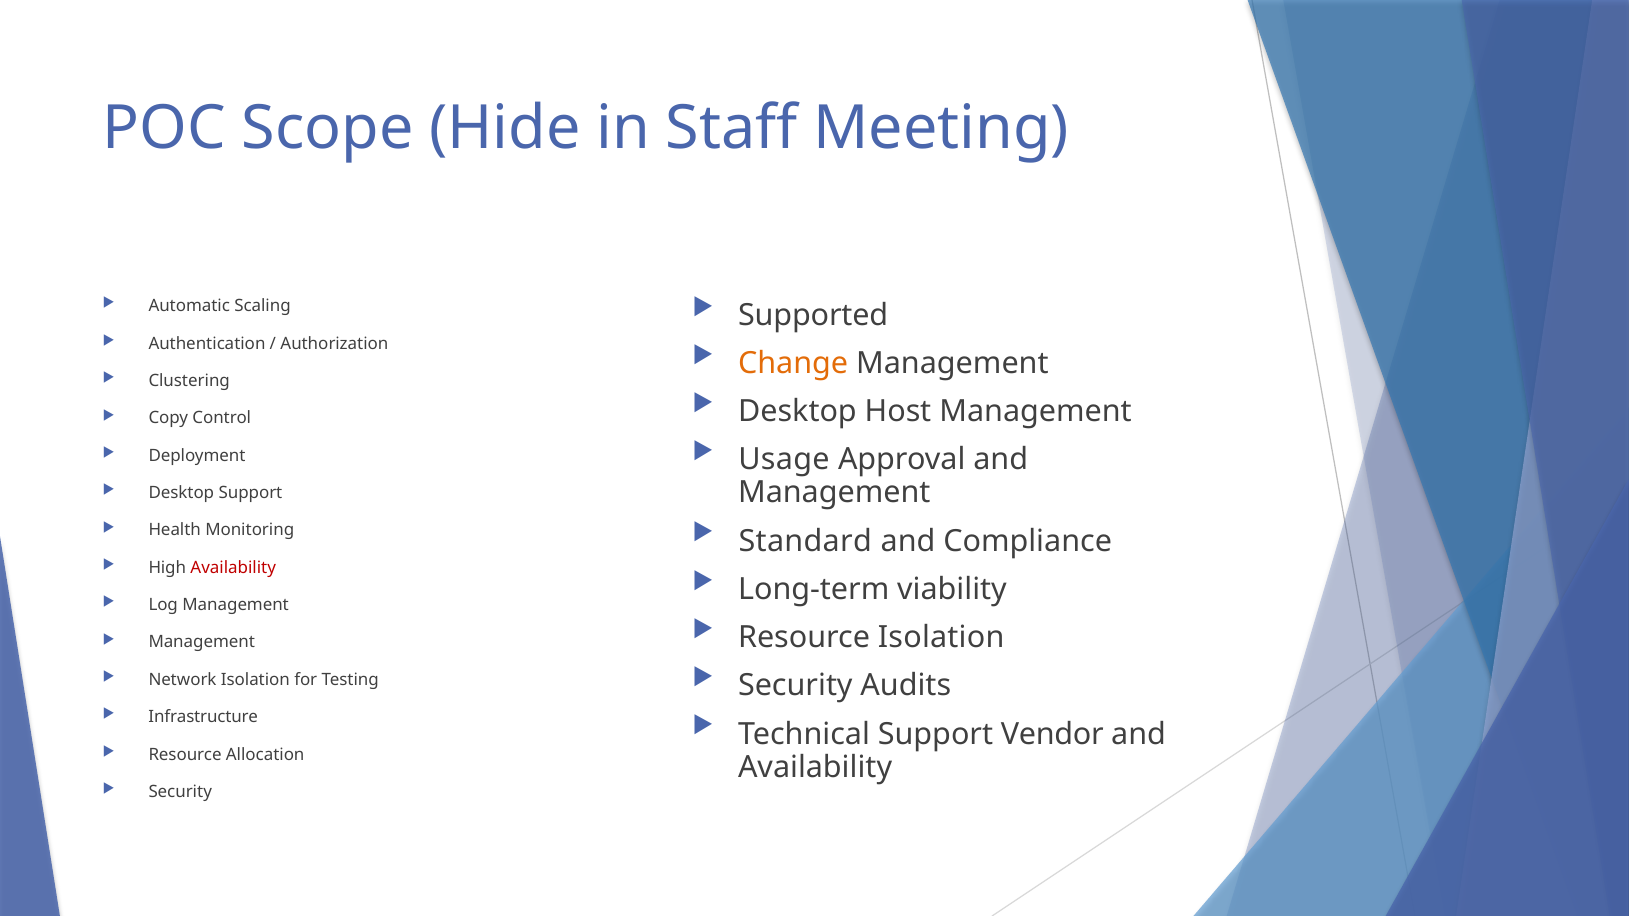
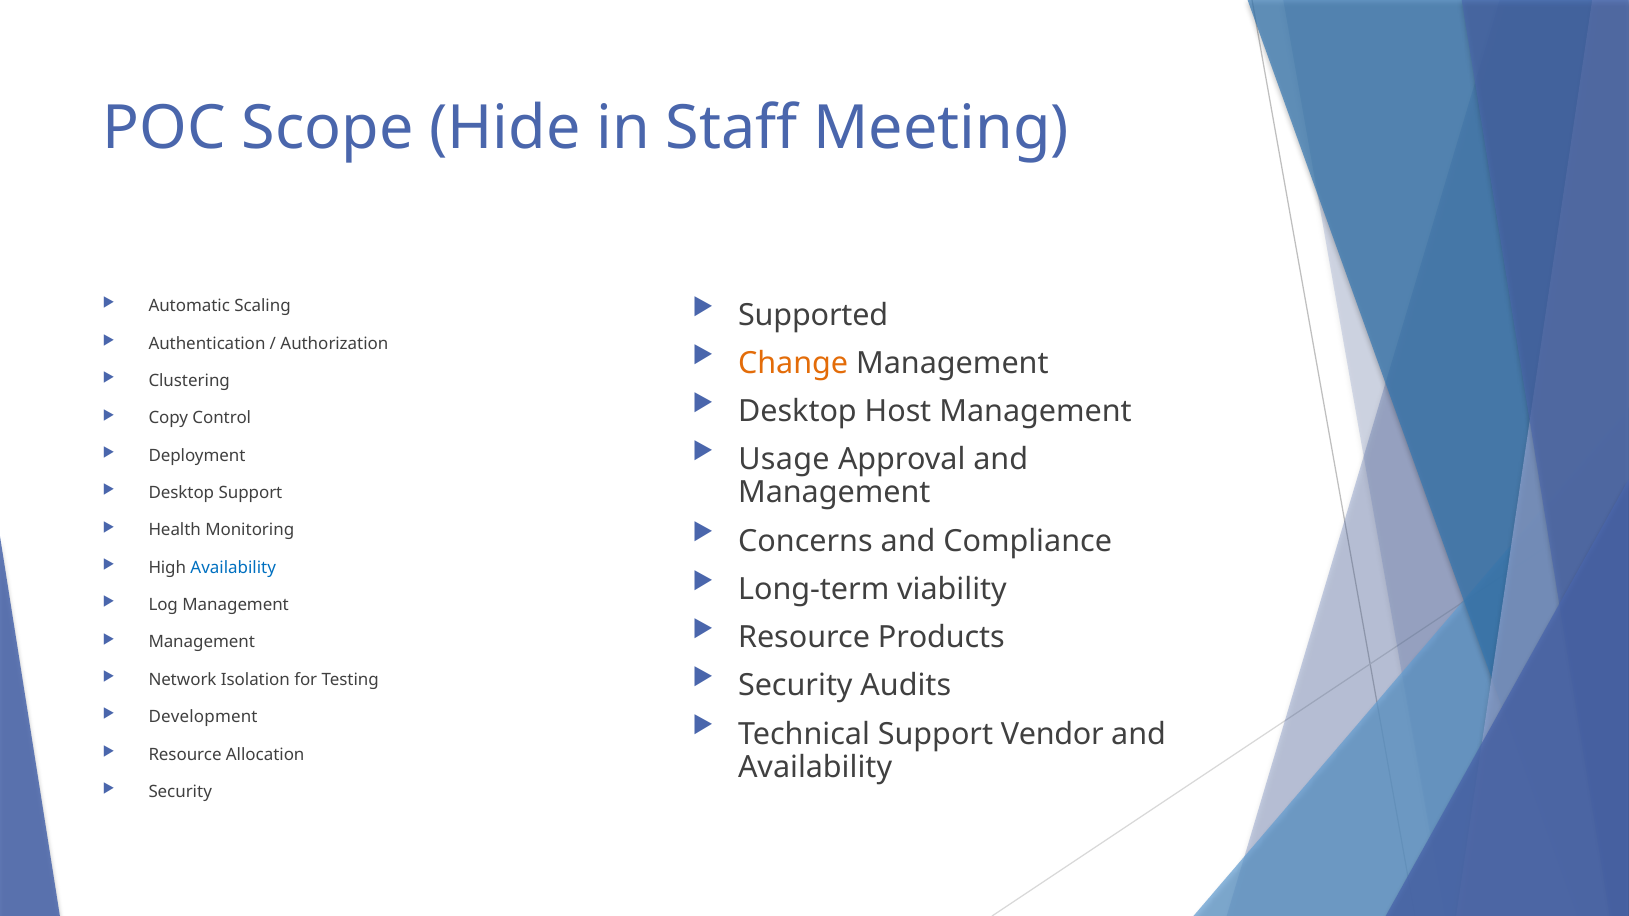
Standard: Standard -> Concerns (805, 541)
Availability colour: red -> blue (233, 568)
Resource Isolation: Isolation -> Products (941, 638)
Infrastructure: Infrastructure -> Development (203, 717)
